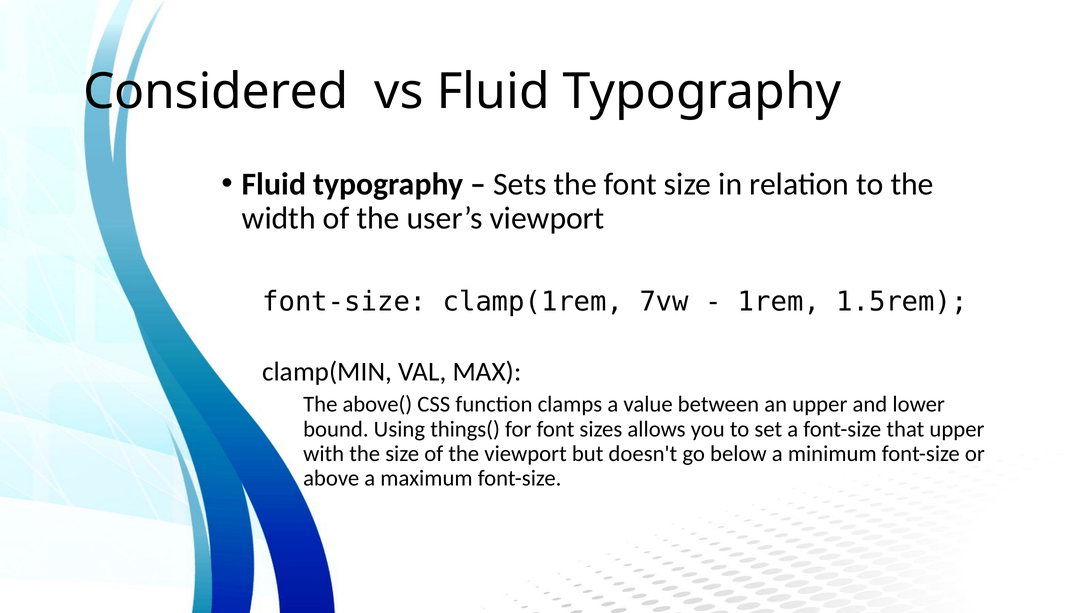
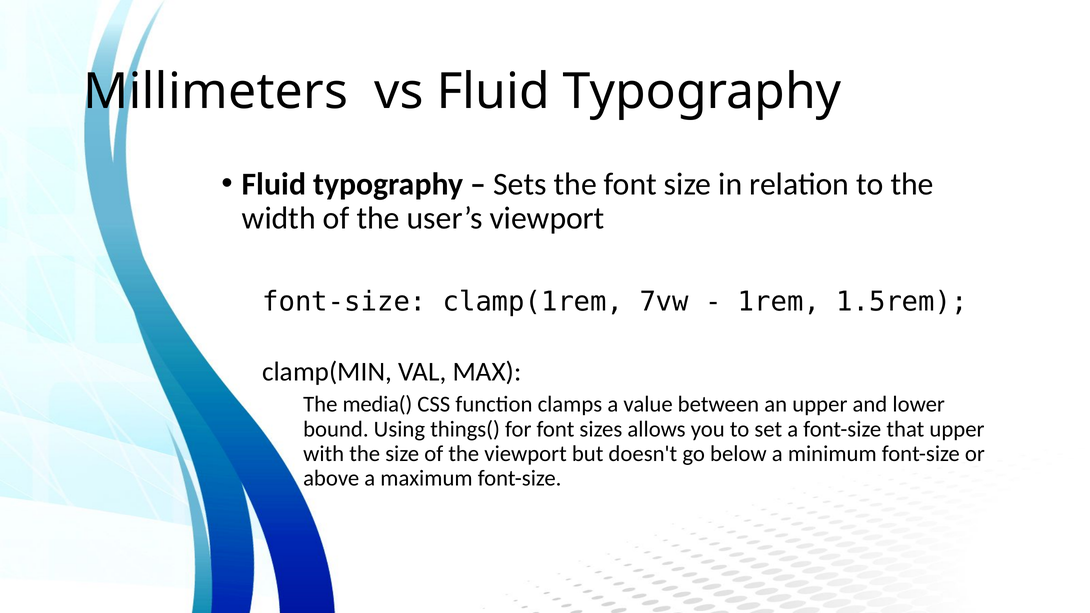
Considered: Considered -> Millimeters (216, 92)
above(: above( -> media( (377, 405)
